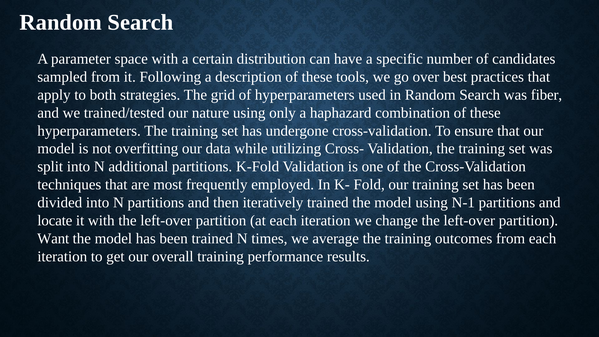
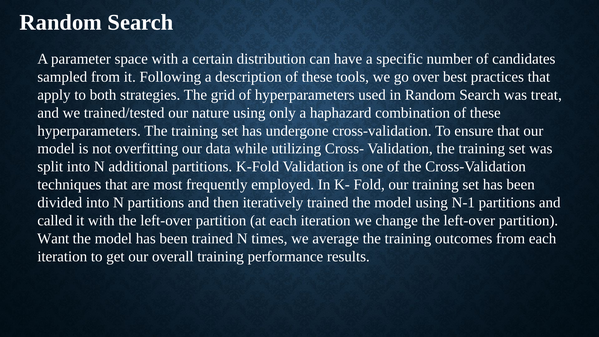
fiber: fiber -> treat (546, 95)
locate: locate -> called (55, 221)
